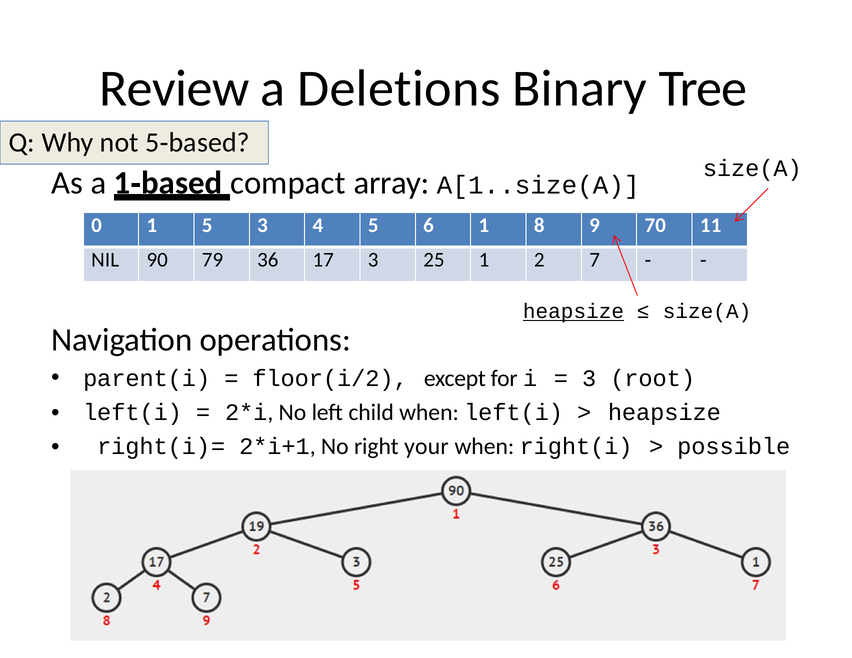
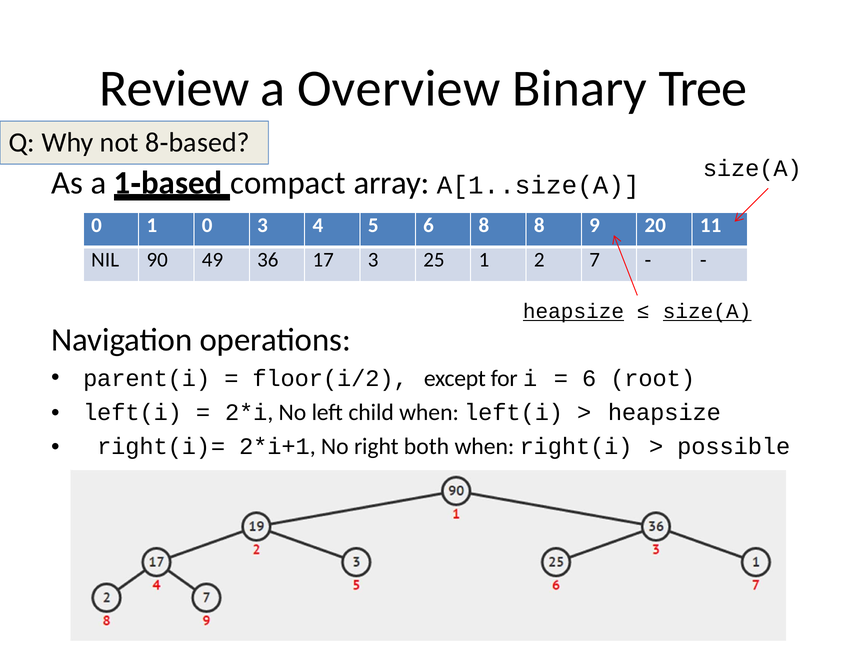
Deletions: Deletions -> Overview (399, 89)
not 5: 5 -> 8 (152, 143)
1 5: 5 -> 0 (207, 226)
6 1: 1 -> 8 (484, 226)
70: 70 -> 20 (655, 226)
79: 79 -> 49 (213, 260)
size(A underline: none -> present (707, 312)
3: 3 -> 6 (589, 379)
your: your -> both (427, 447)
